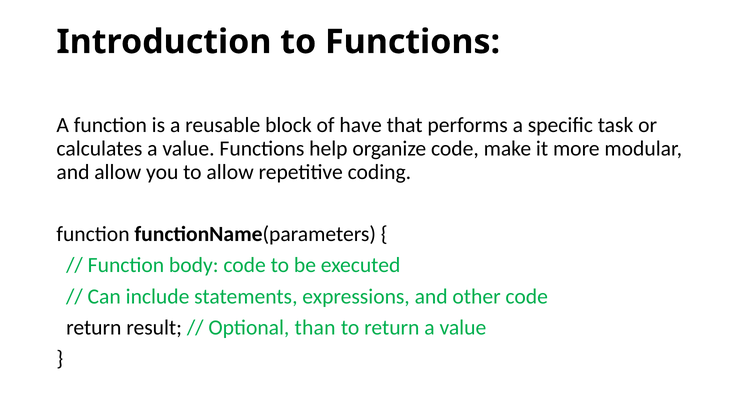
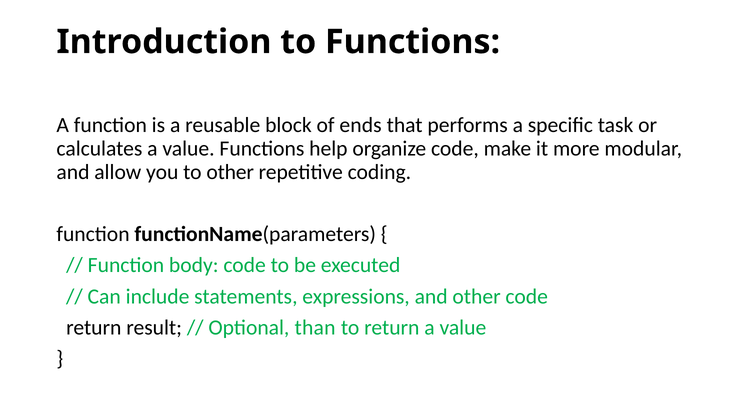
have: have -> ends (361, 125)
to allow: allow -> other (230, 172)
